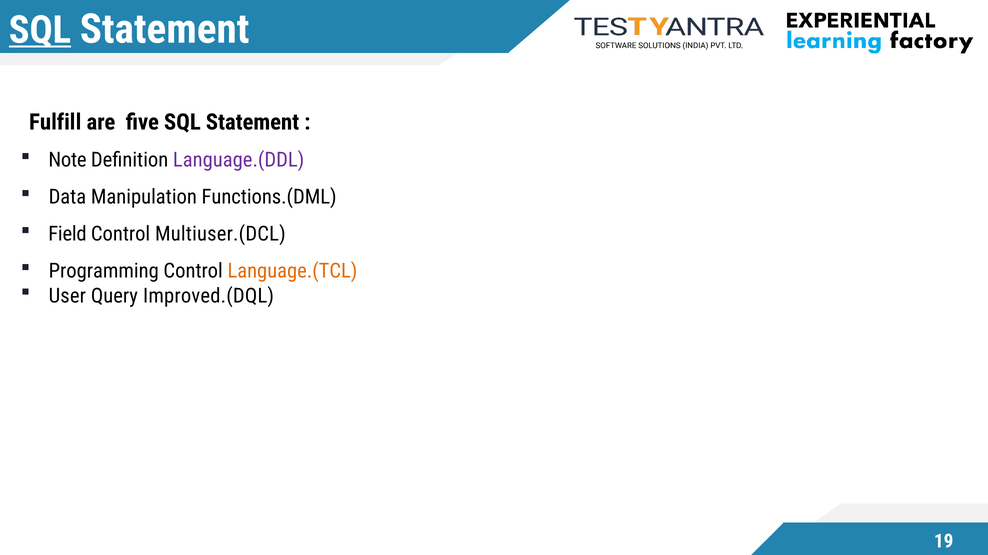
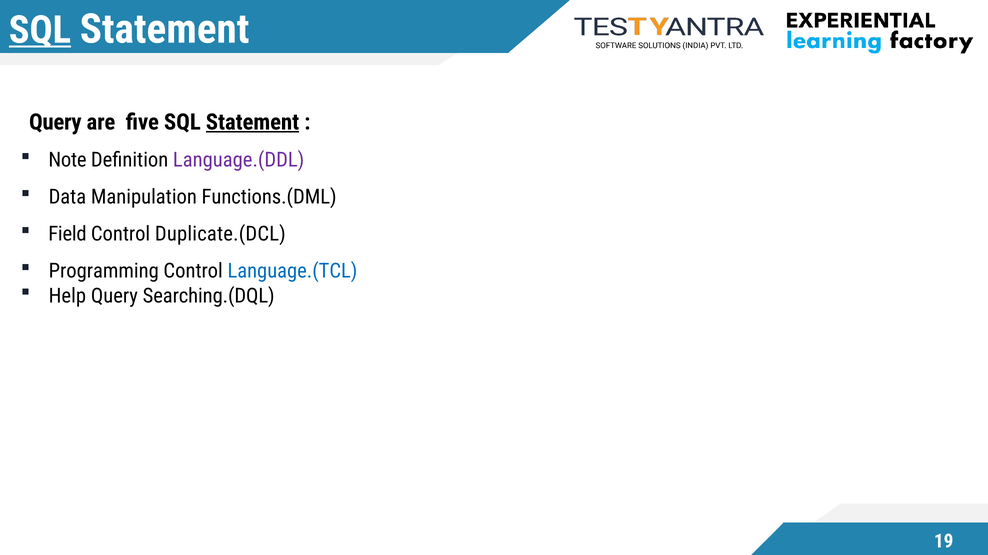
Fulfill: Fulfill -> Query (55, 122)
Statement underline: none -> present (252, 122)
Multiuser.(DCL: Multiuser.(DCL -> Duplicate.(DCL (220, 234)
Language.(TCL colour: orange -> blue (292, 272)
User: User -> Help (67, 296)
Improved.(DQL: Improved.(DQL -> Searching.(DQL (209, 296)
